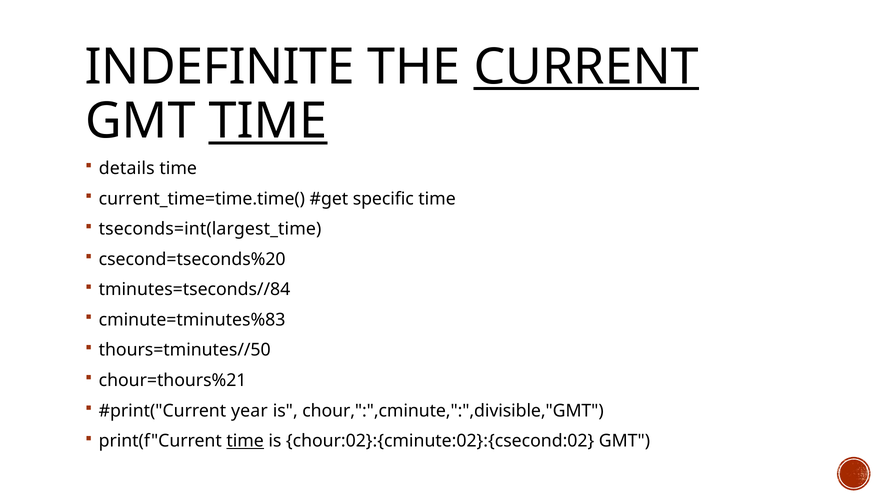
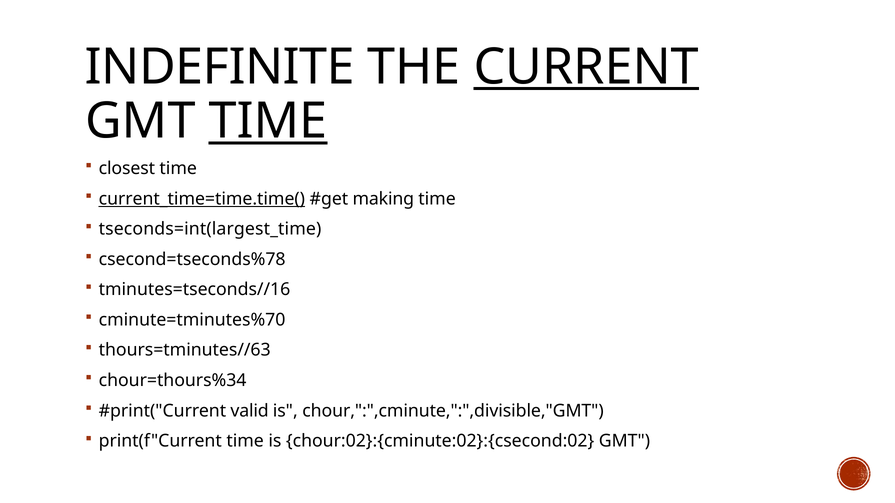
details: details -> closest (127, 169)
current_time=time.time( underline: none -> present (202, 199)
specific: specific -> making (383, 199)
csecond=tseconds%20: csecond=tseconds%20 -> csecond=tseconds%78 (192, 259)
tminutes=tseconds//84: tminutes=tseconds//84 -> tminutes=tseconds//16 (194, 290)
cminute=tminutes%83: cminute=tminutes%83 -> cminute=tminutes%70 (192, 320)
thours=tminutes//50: thours=tminutes//50 -> thours=tminutes//63 (185, 350)
chour=thours%21: chour=thours%21 -> chour=thours%34 (173, 381)
year: year -> valid (250, 411)
time underline: present -> none (245, 441)
